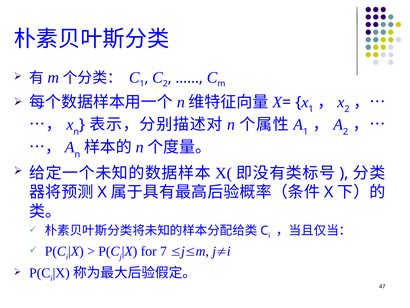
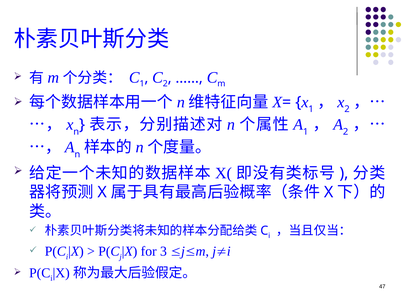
7: 7 -> 3 (163, 251)
